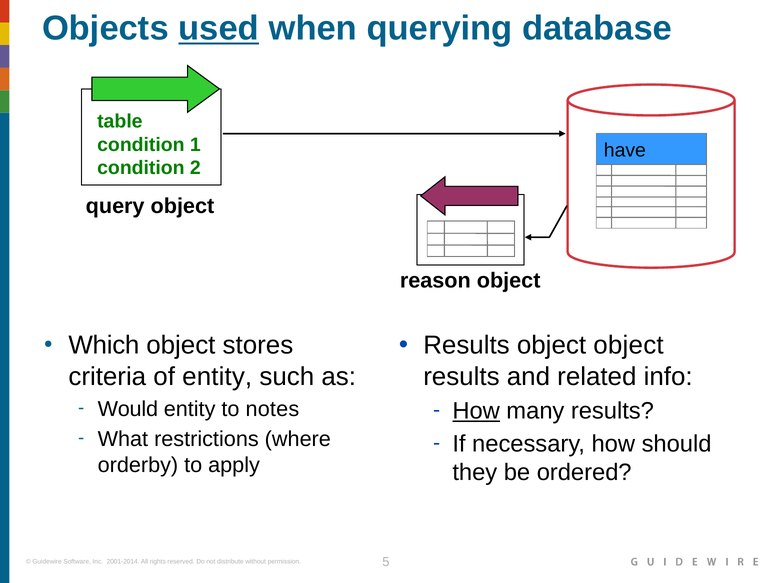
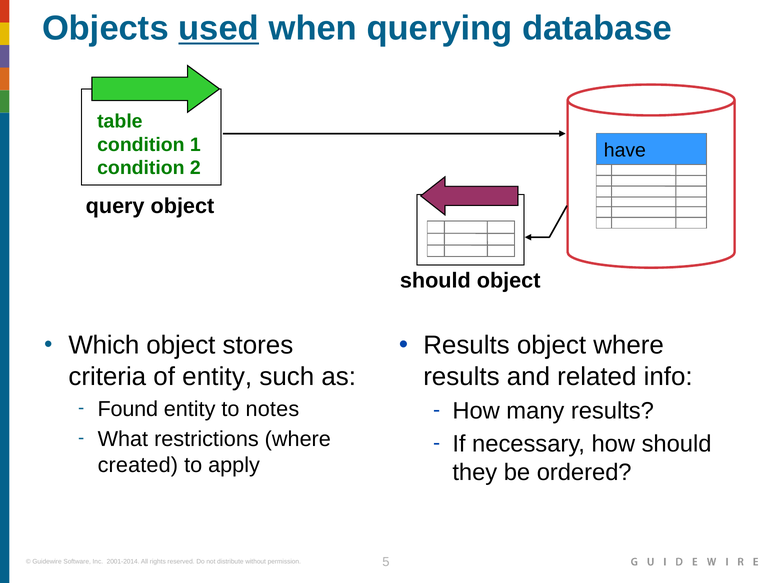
reason: reason -> should (435, 281)
object object: object -> where (629, 346)
How underline: present -> none (476, 411)
Would: Would -> Found (128, 409)
orderby: orderby -> created (138, 466)
